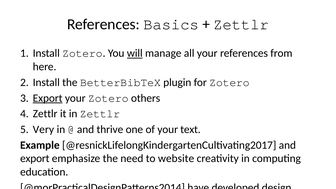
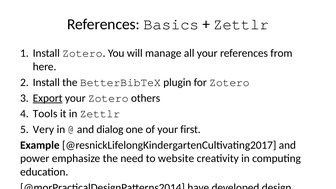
will underline: present -> none (135, 53)
Zettlr: Zettlr -> Tools (45, 114)
thrive: thrive -> dialog (110, 129)
text: text -> first (190, 129)
export: export -> power (35, 159)
